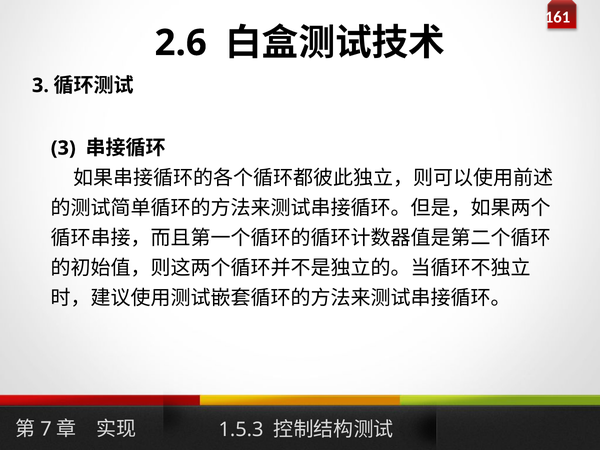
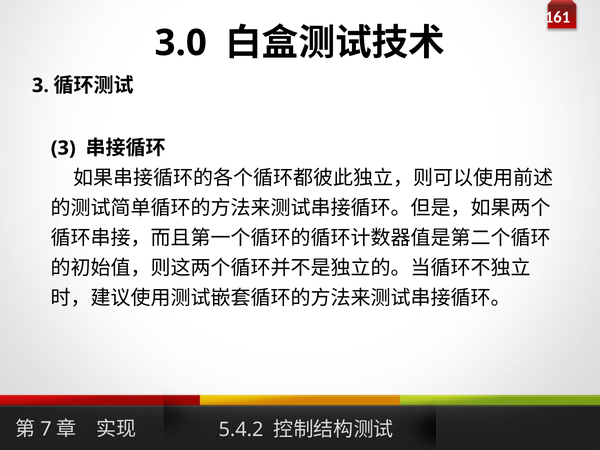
2.6: 2.6 -> 3.0 (181, 43)
1.5.3: 1.5.3 -> 5.4.2 (241, 430)
